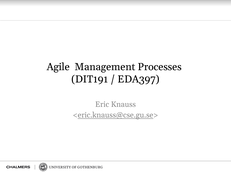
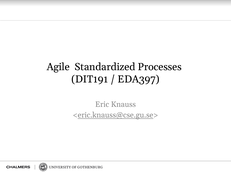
Management: Management -> Standardized (105, 67)
